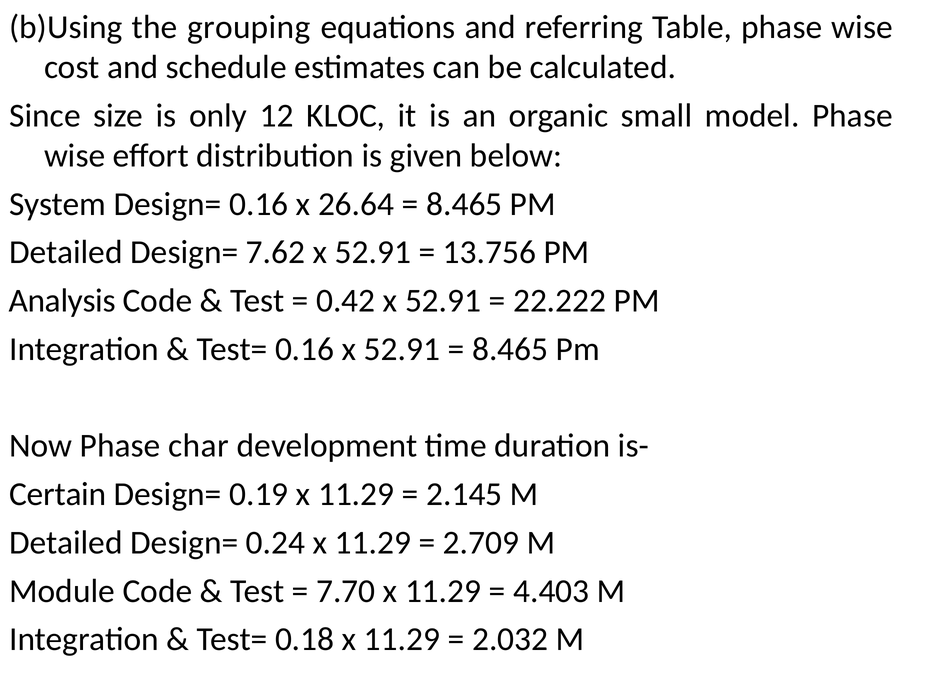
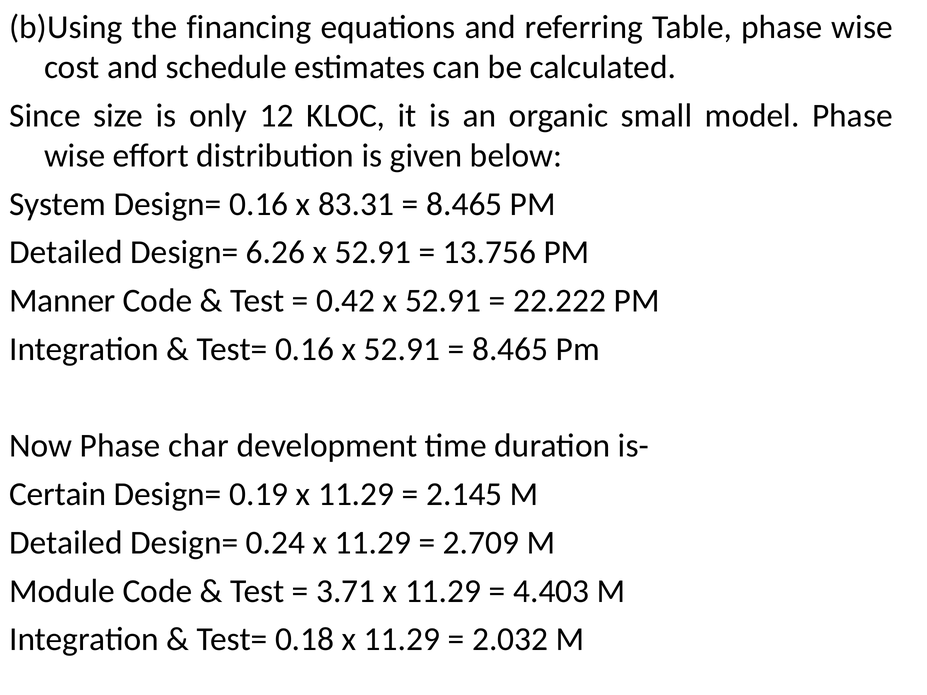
grouping: grouping -> financing (249, 27)
26.64: 26.64 -> 83.31 (356, 204)
7.62: 7.62 -> 6.26 (276, 253)
Analysis: Analysis -> Manner (62, 301)
7.70: 7.70 -> 3.71 (346, 591)
